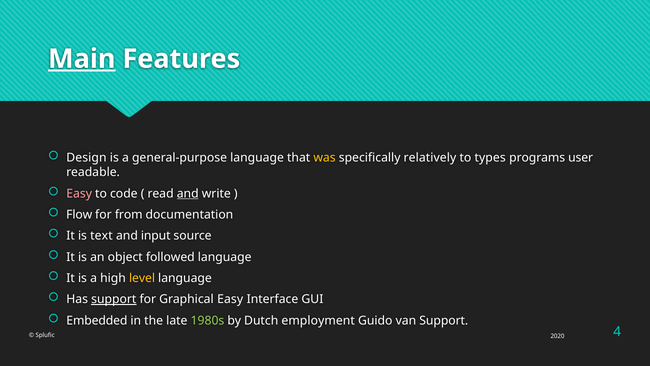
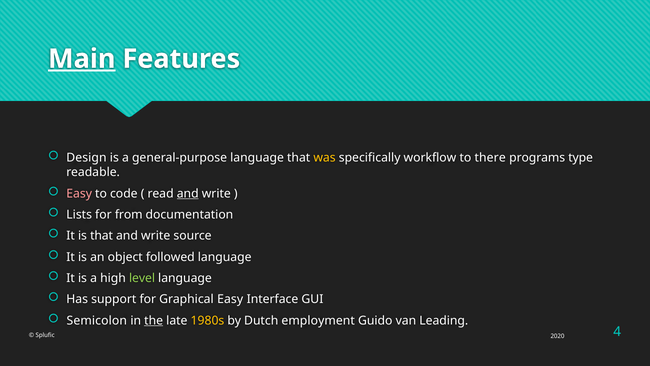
relatively: relatively -> workflow (430, 158)
types: types -> there (490, 158)
user: user -> type (581, 158)
Flow: Flow -> Lists (79, 215)
is text: text -> that (102, 236)
input: input -> write (156, 236)
level colour: yellow -> light green (142, 278)
support underline: present -> none (114, 299)
Embedded: Embedded -> Semicolon (97, 320)
the underline: none -> present (154, 320)
1980s colour: light green -> yellow (207, 320)
van Support: Support -> Leading (444, 320)
